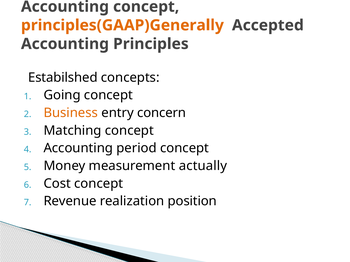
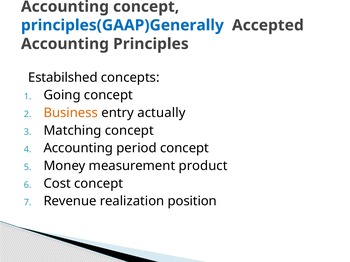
principles(GAAP)Generally colour: orange -> blue (122, 25)
concern: concern -> actually (161, 113)
actually: actually -> product (203, 166)
